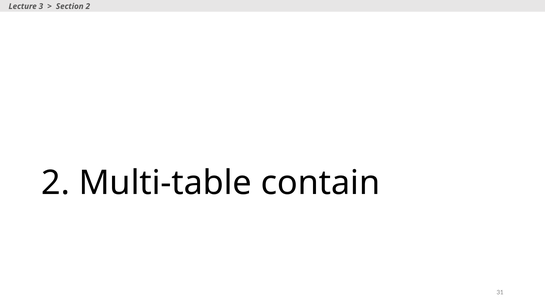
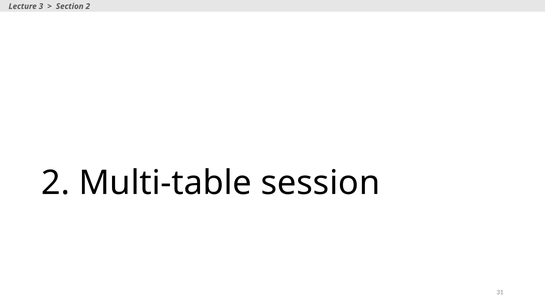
contain: contain -> session (320, 183)
